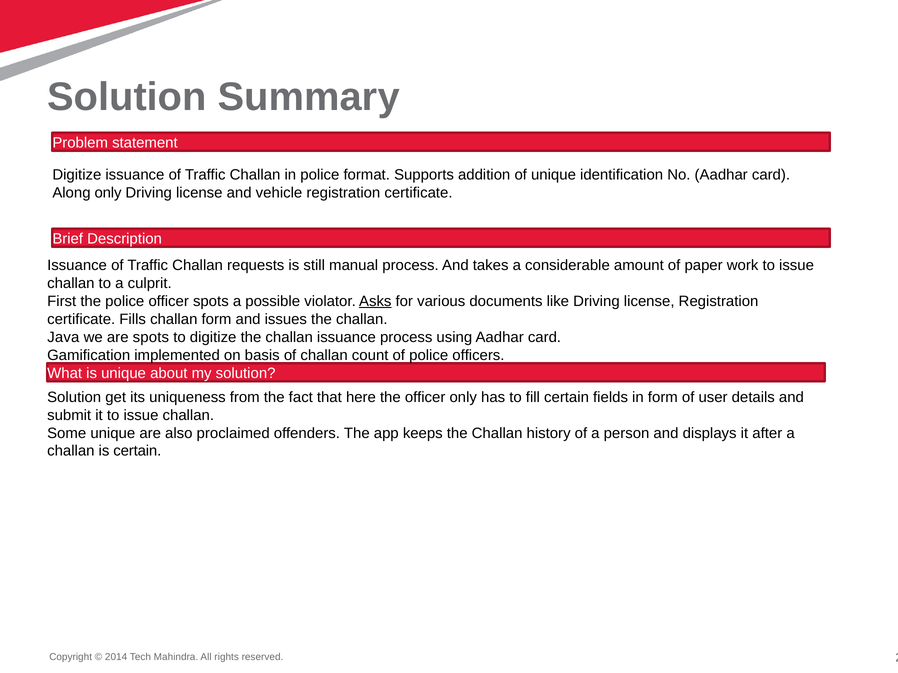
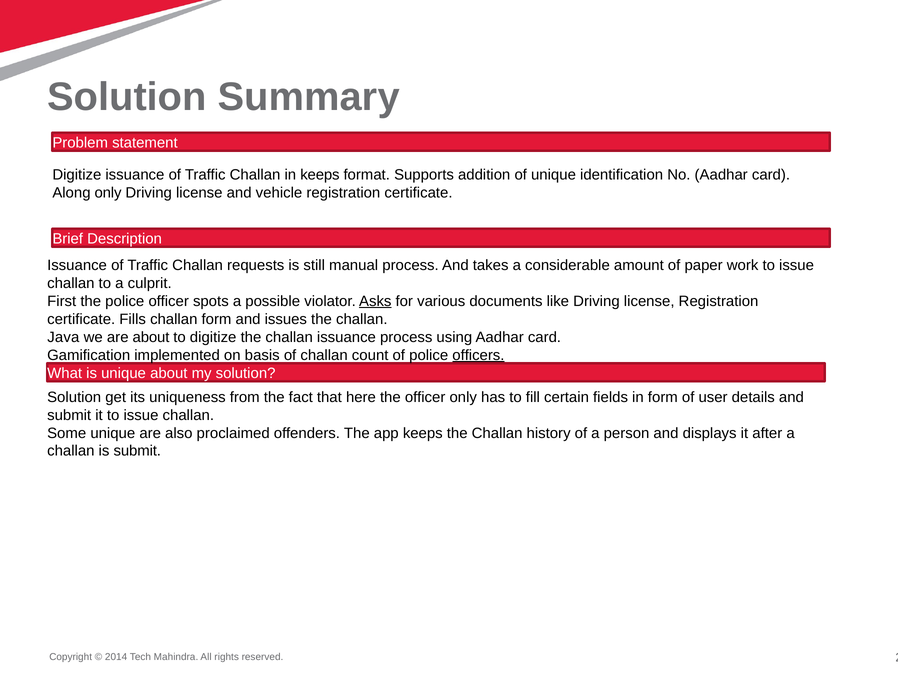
in police: police -> keeps (320, 175)
are spots: spots -> about (151, 337)
officers underline: none -> present (478, 355)
is certain: certain -> submit (137, 451)
